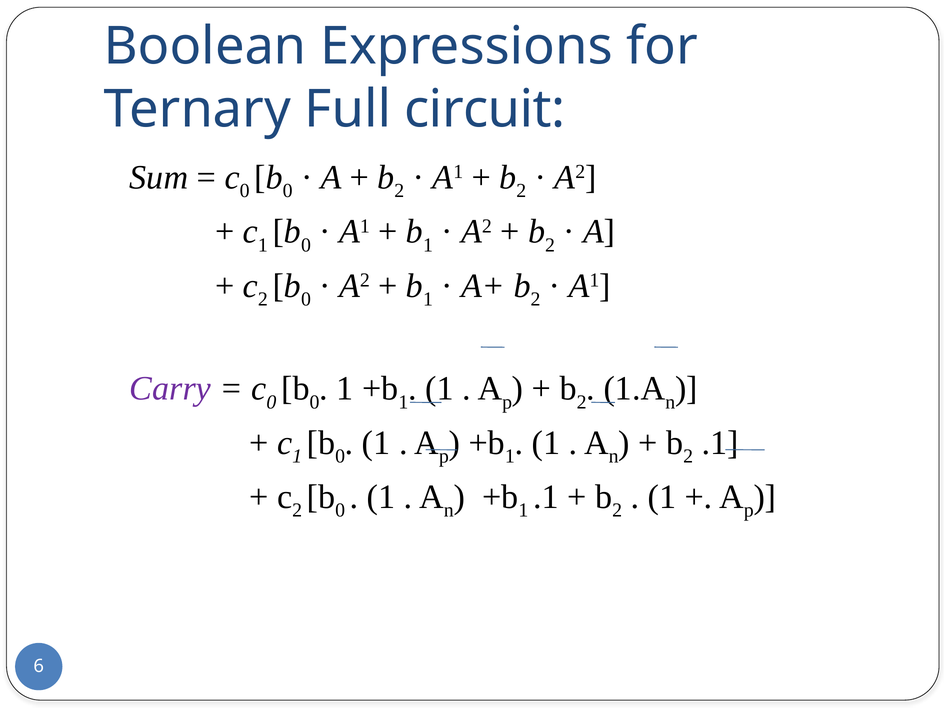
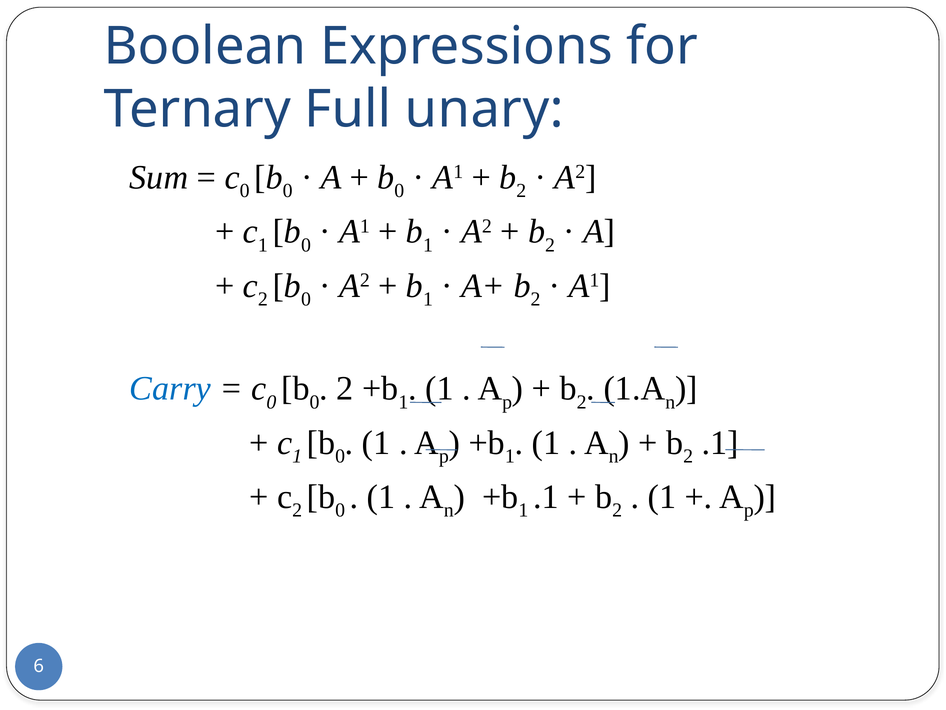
circuit: circuit -> unary (484, 109)
2: 2 -> 0 (399, 191)
Carry colour: purple -> blue (170, 388)
1: 1 -> 2 (345, 388)
